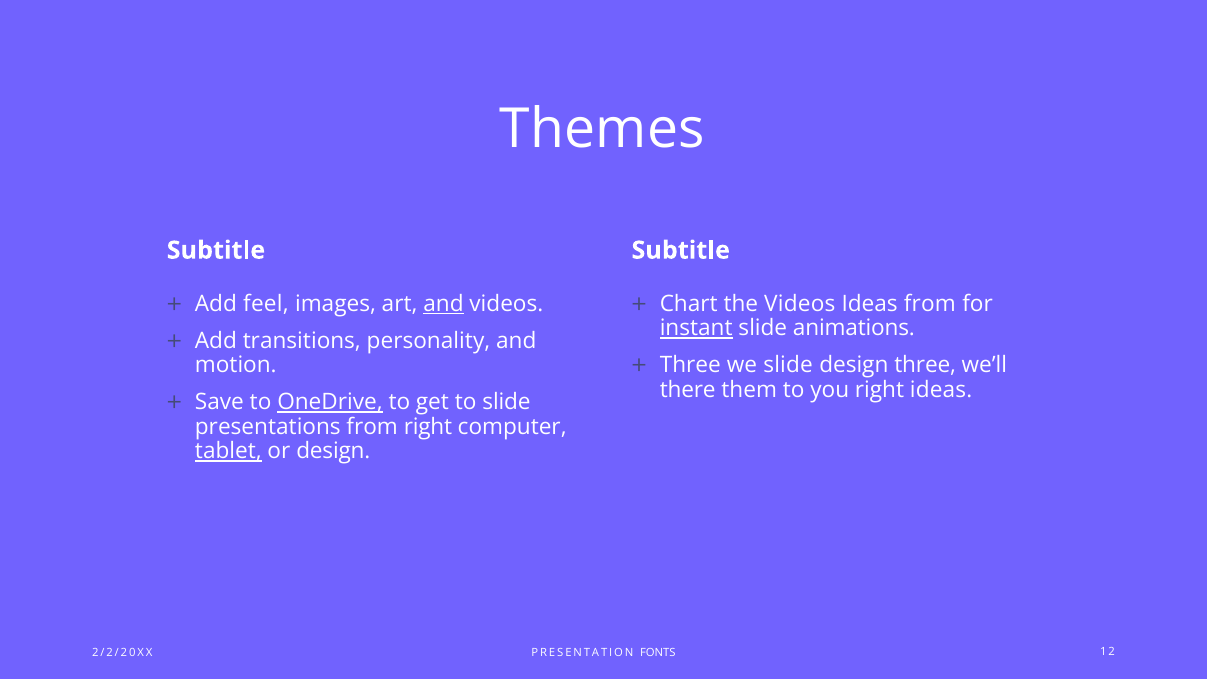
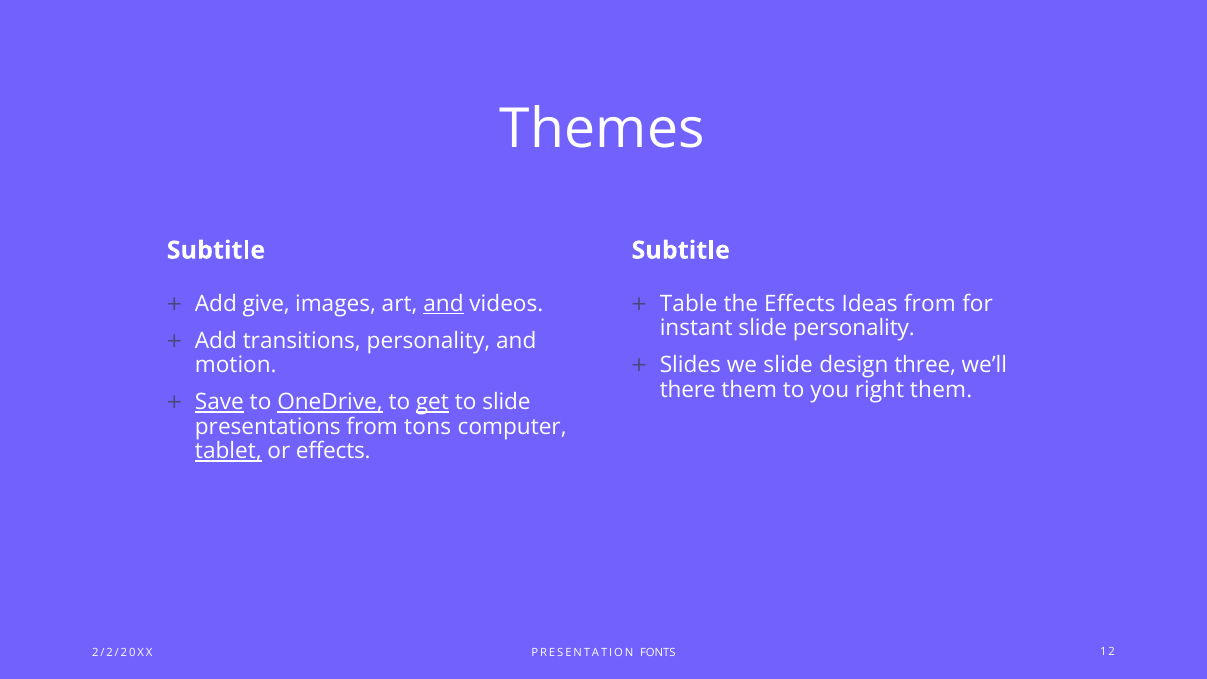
feel: feel -> give (266, 304)
Chart: Chart -> Table (689, 304)
the Videos: Videos -> Effects (800, 304)
instant underline: present -> none (696, 328)
slide animations: animations -> personality (854, 328)
Three: Three -> Slides (690, 365)
right ideas: ideas -> them (941, 390)
Save underline: none -> present (219, 402)
get underline: none -> present (432, 402)
from right: right -> tons (428, 427)
or design: design -> effects (333, 451)
